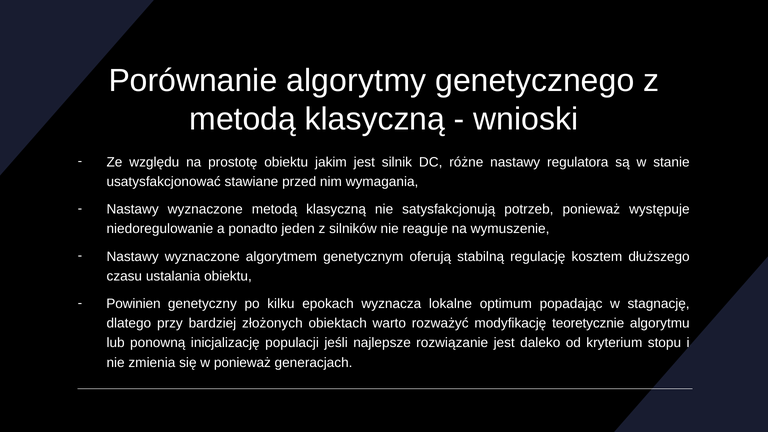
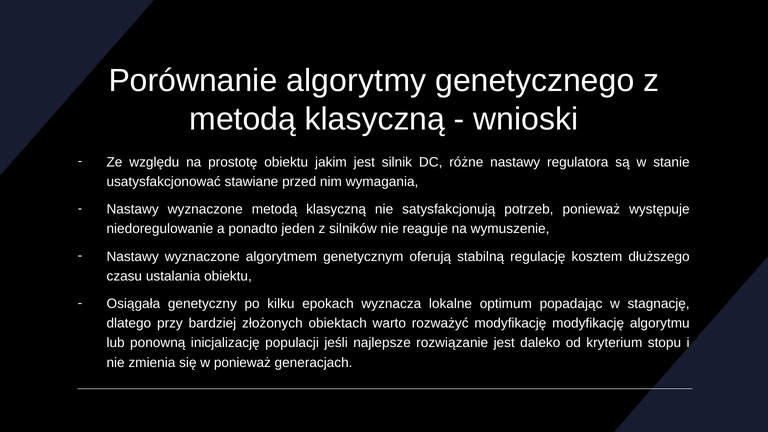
Powinien: Powinien -> Osiągała (133, 304)
modyfikację teoretycznie: teoretycznie -> modyfikację (588, 323)
